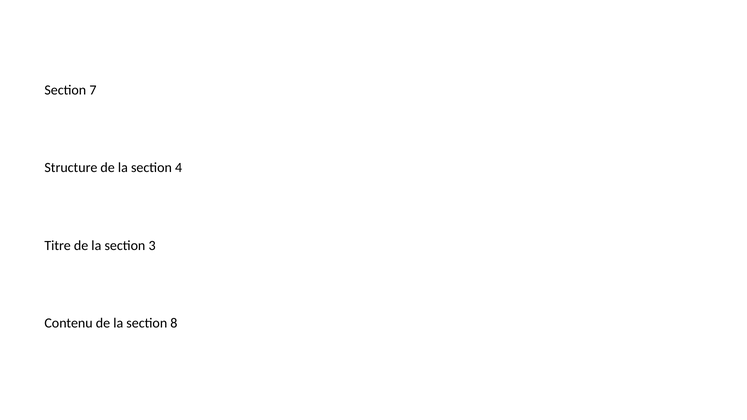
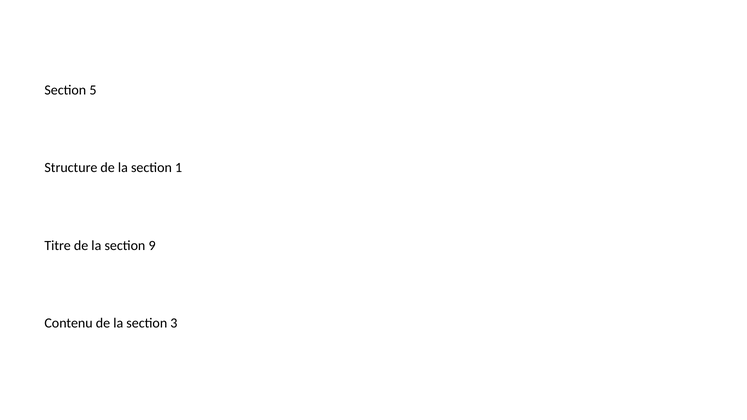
7: 7 -> 5 (93, 90)
4: 4 -> 1 (179, 168)
3: 3 -> 9 (152, 246)
8: 8 -> 3 (174, 323)
